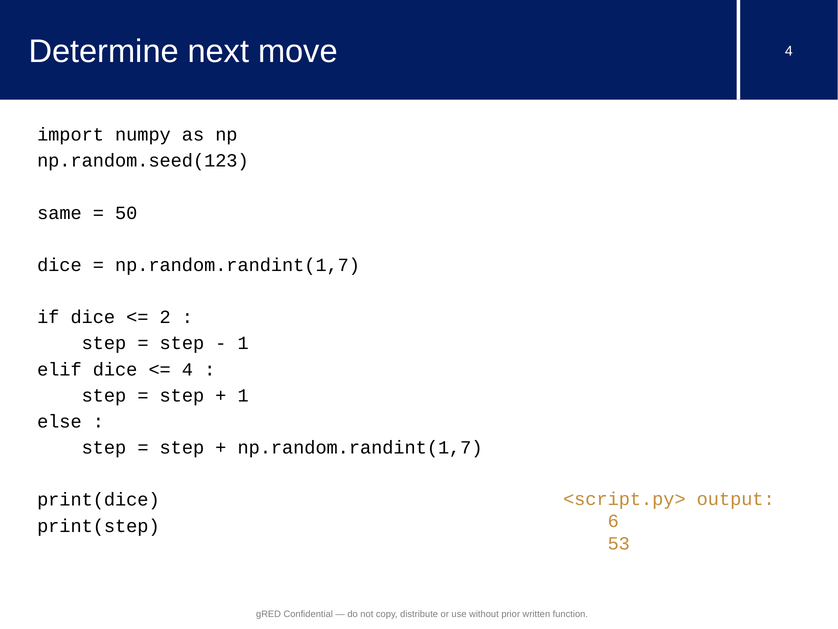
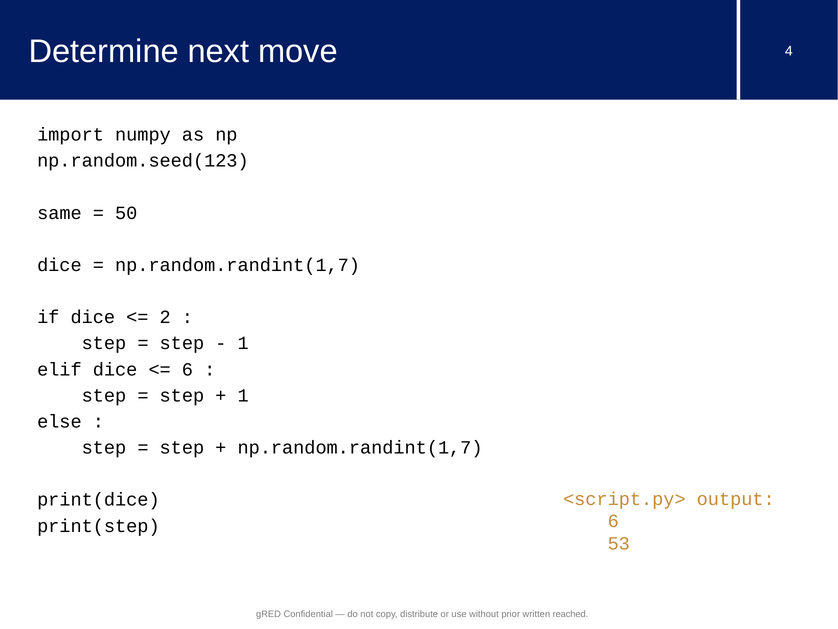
4: 4 -> 6 (187, 369)
function: function -> reached (570, 614)
